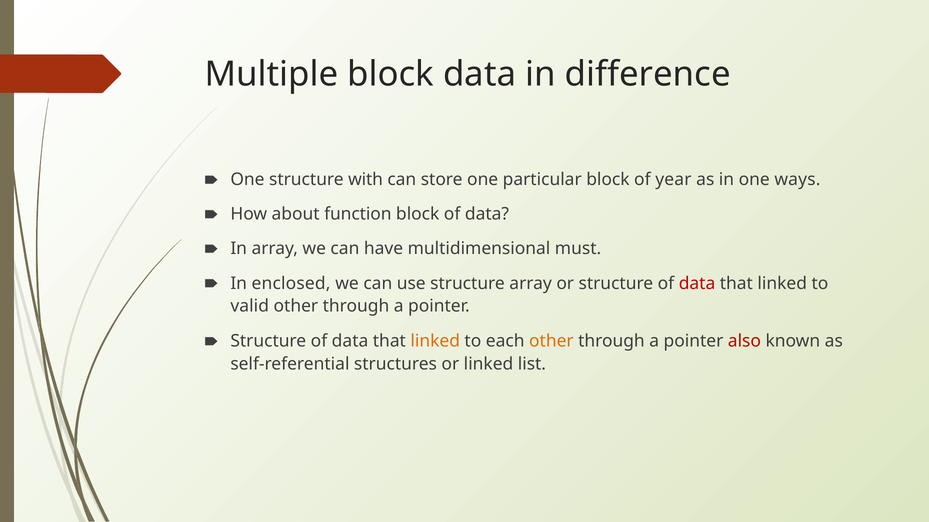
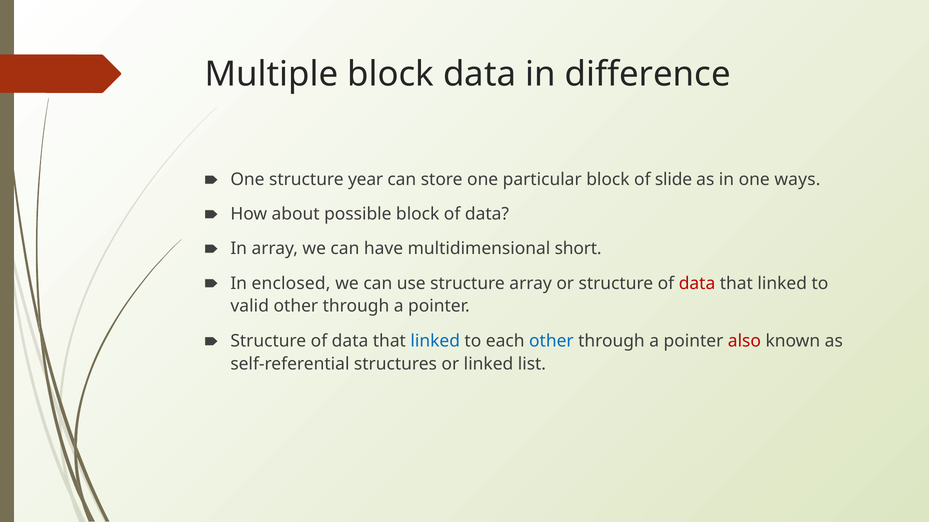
with: with -> year (366, 180)
year: year -> slide (674, 180)
function: function -> possible (358, 214)
must: must -> short (578, 249)
linked colour: orange -> blue (435, 341)
other colour: orange -> blue (551, 341)
